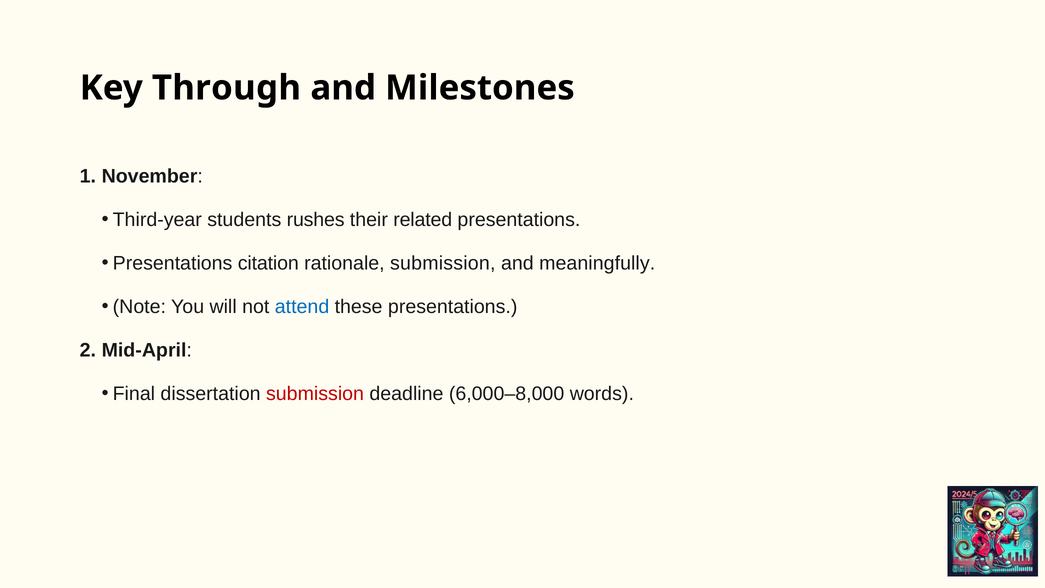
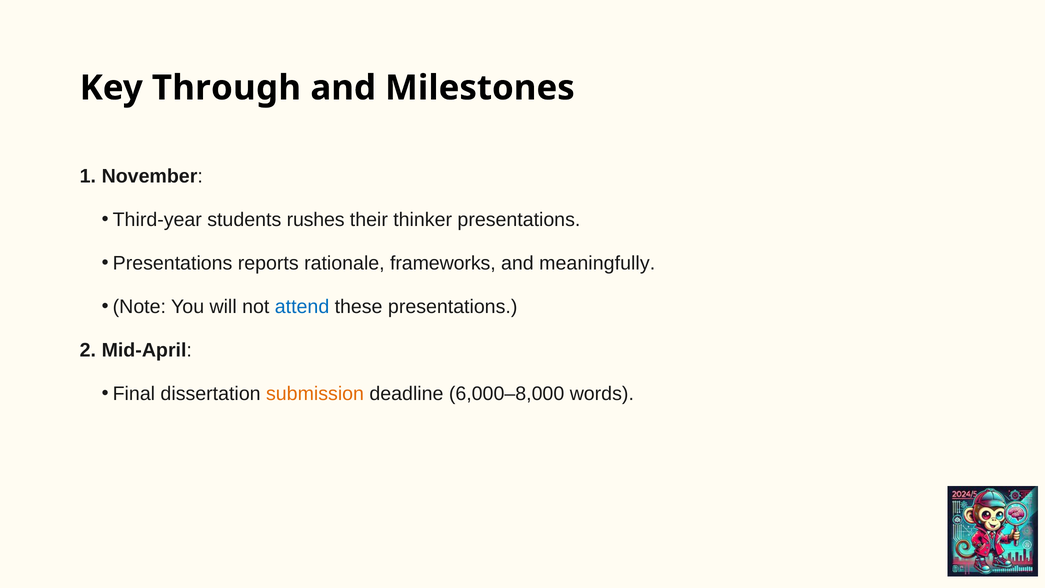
related: related -> thinker (423, 220)
citation: citation -> reports (268, 263)
rationale submission: submission -> frameworks (443, 263)
submission colour: red -> orange (315, 394)
